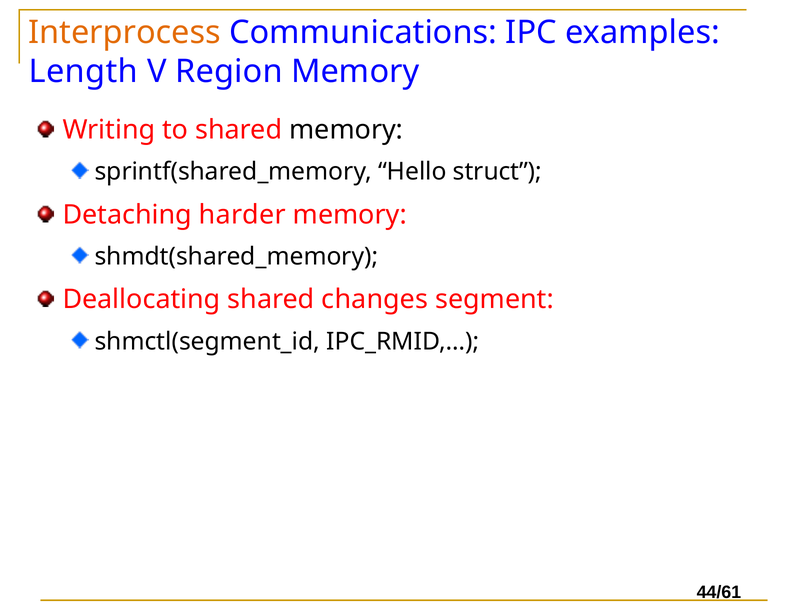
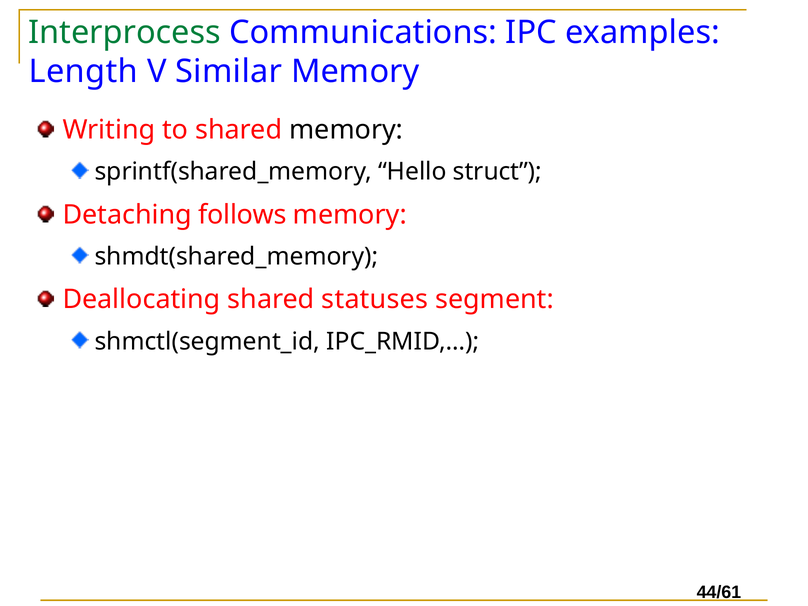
Interprocess colour: orange -> green (124, 33)
Region: Region -> Similar (229, 72)
harder: harder -> follows (242, 215)
changes: changes -> statuses (375, 299)
